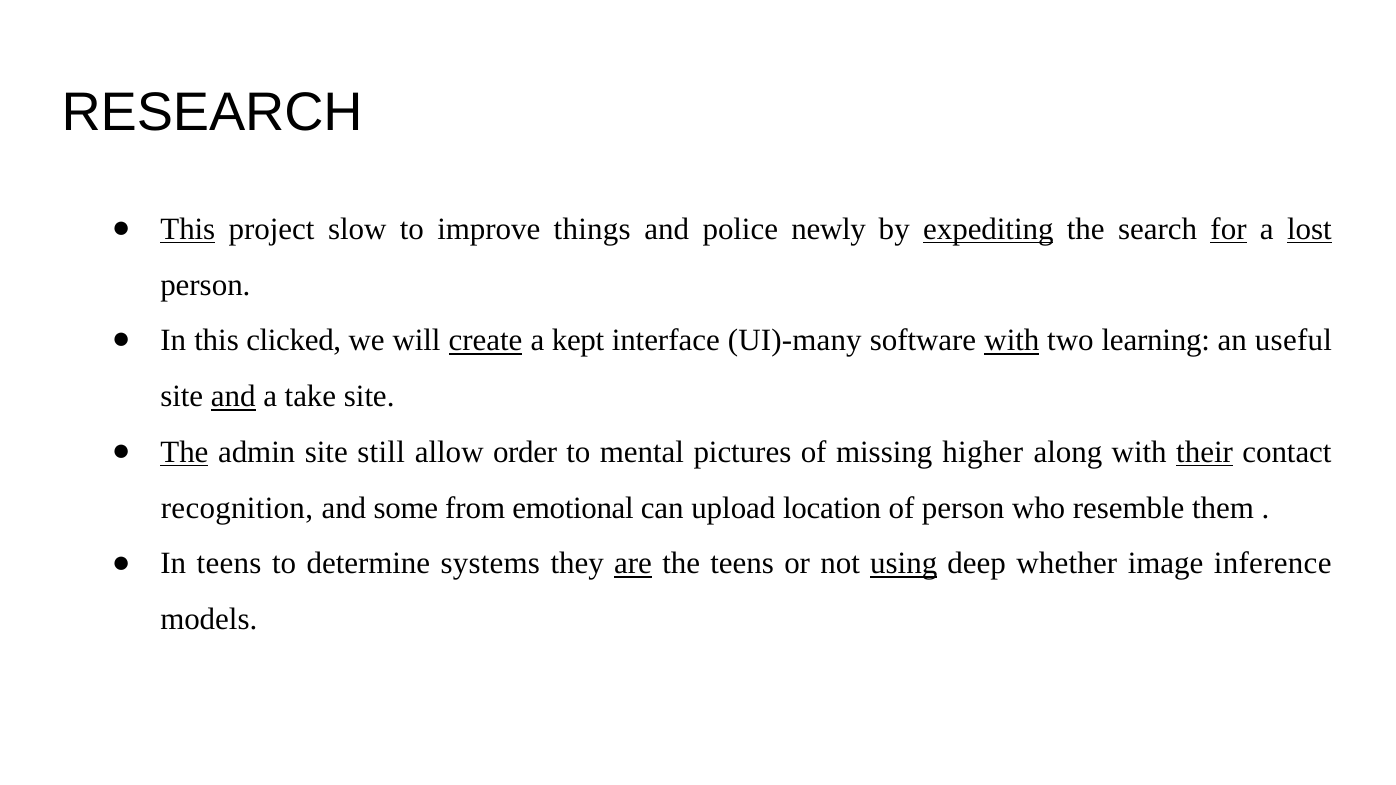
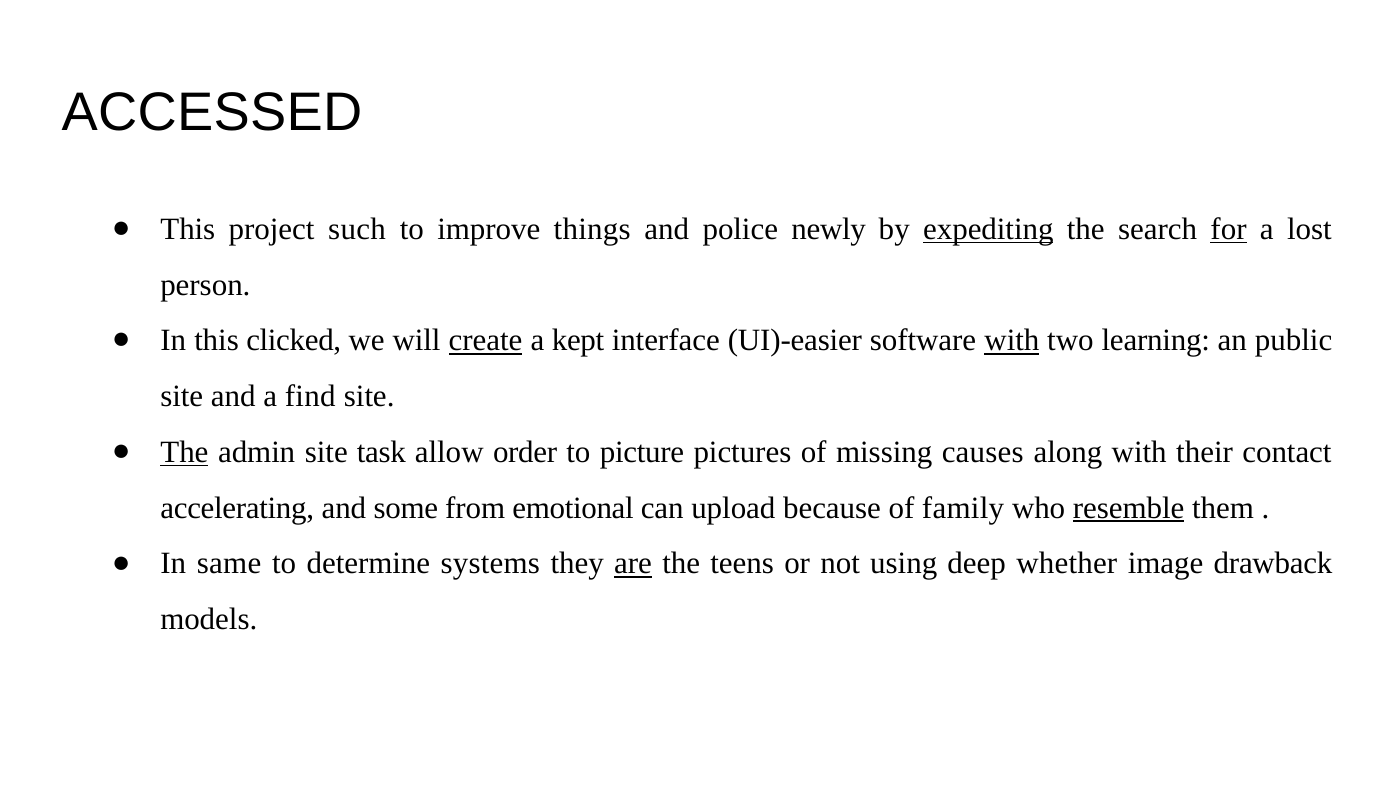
RESEARCH: RESEARCH -> ACCESSED (212, 113)
This underline: present -> none (188, 229)
slow: slow -> such (357, 229)
lost underline: present -> none (1309, 229)
UI)-many: UI)-many -> UI)-easier (795, 341)
useful: useful -> public (1294, 341)
and underline: present -> none (233, 397)
take: take -> find (310, 397)
still: still -> task (381, 452)
mental: mental -> picture (642, 452)
higher: higher -> causes (983, 452)
their underline: present -> none (1205, 452)
recognition: recognition -> accelerating (237, 508)
location: location -> because (832, 508)
of person: person -> family (963, 508)
resemble underline: none -> present (1129, 508)
In teens: teens -> same (229, 564)
using underline: present -> none (904, 564)
inference: inference -> drawback (1273, 564)
